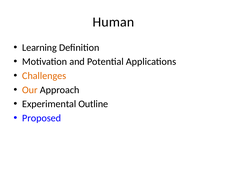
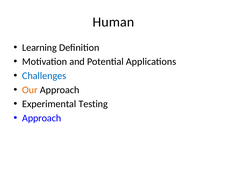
Challenges colour: orange -> blue (44, 76)
Outline: Outline -> Testing (93, 104)
Proposed: Proposed -> Approach (42, 118)
